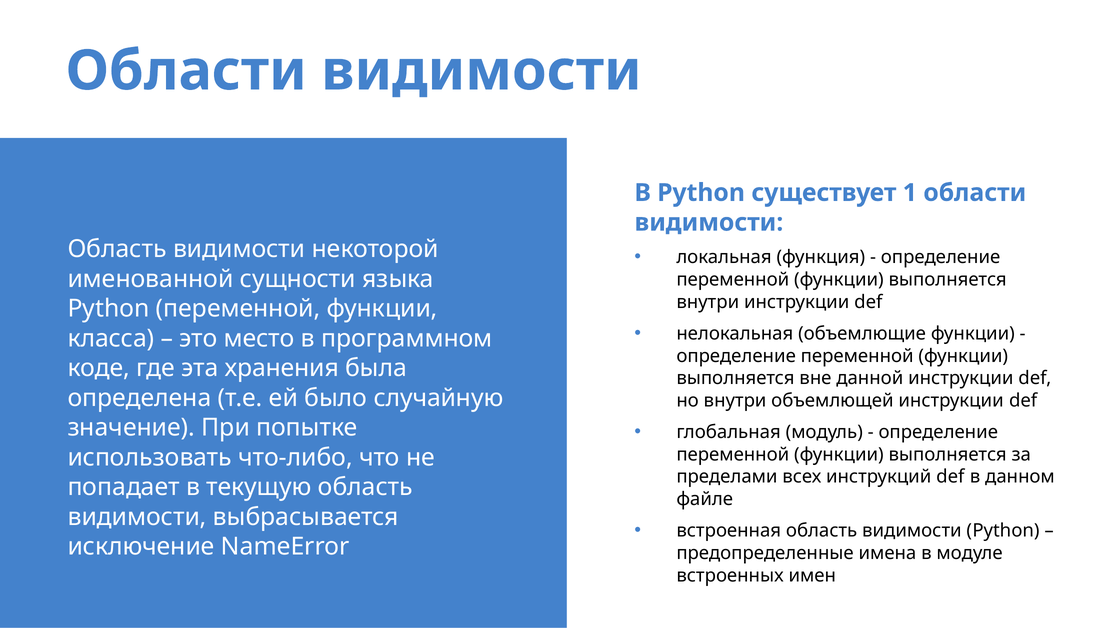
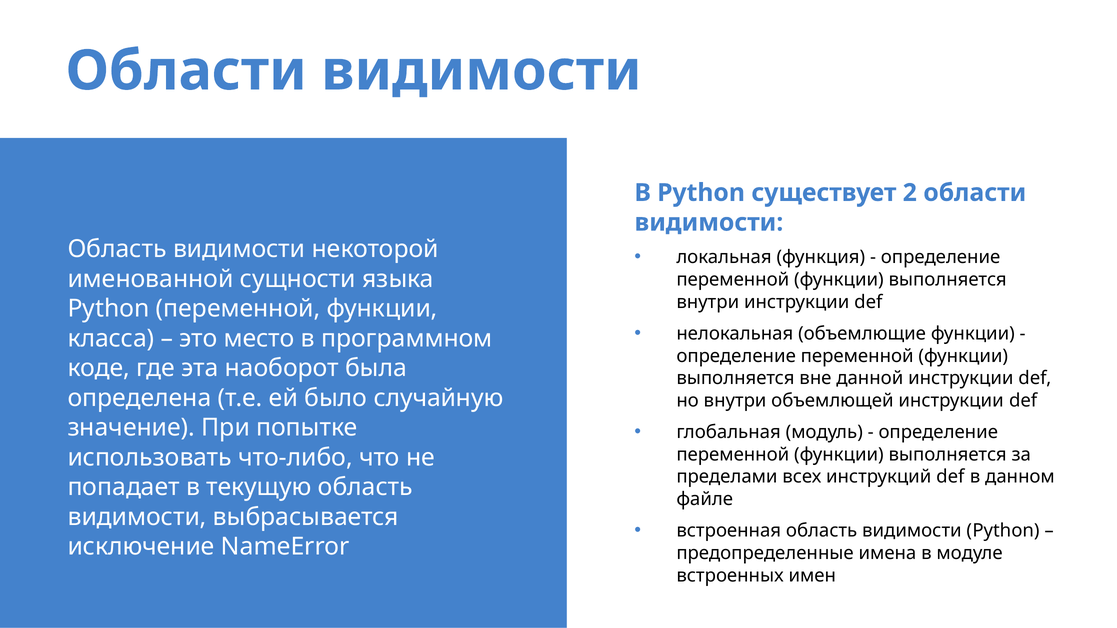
1: 1 -> 2 (910, 193)
хранения: хранения -> наоборот (282, 368)
